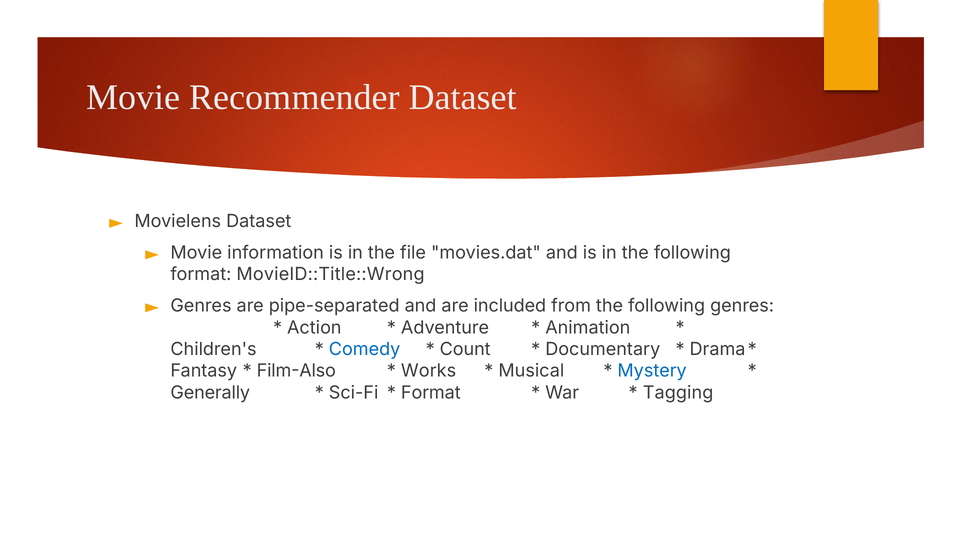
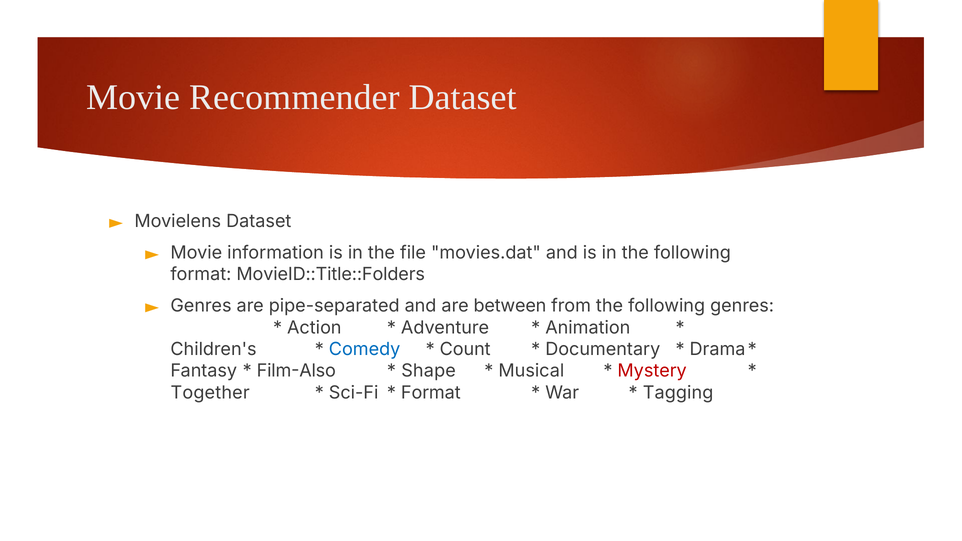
MovieID::Title::Wrong: MovieID::Title::Wrong -> MovieID::Title::Folders (331, 274)
included: included -> between (510, 306)
Works: Works -> Shape (429, 371)
Mystery colour: blue -> red (652, 371)
Generally: Generally -> Together (210, 393)
